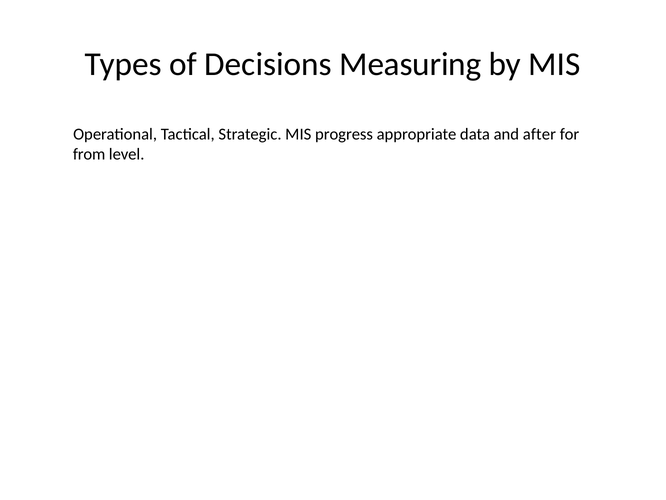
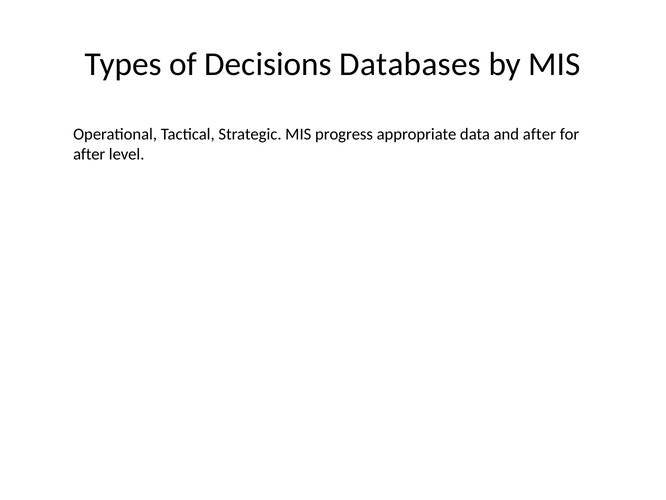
Measuring: Measuring -> Databases (410, 64)
from: from -> after (89, 154)
